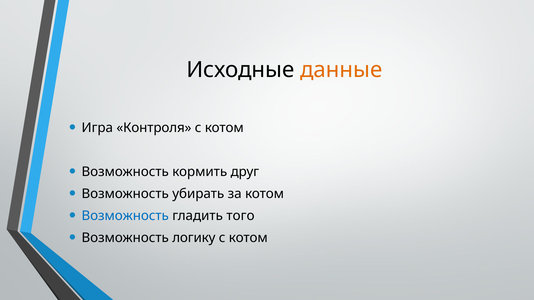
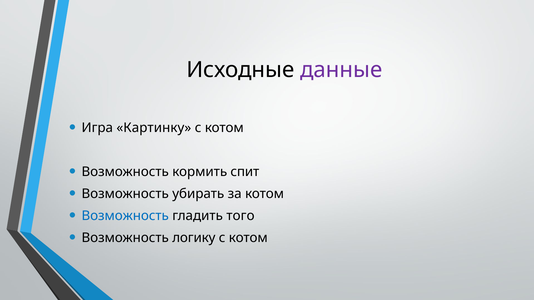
данные colour: orange -> purple (341, 70)
Контроля: Контроля -> Картинку (154, 128)
друг: друг -> спит (245, 172)
